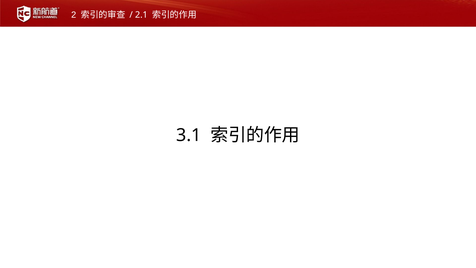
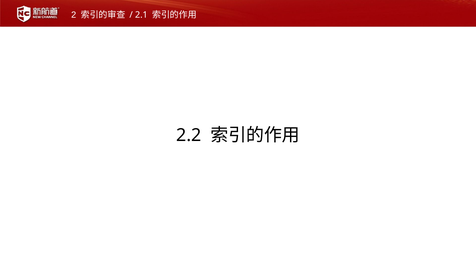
3.1: 3.1 -> 2.2 (189, 135)
